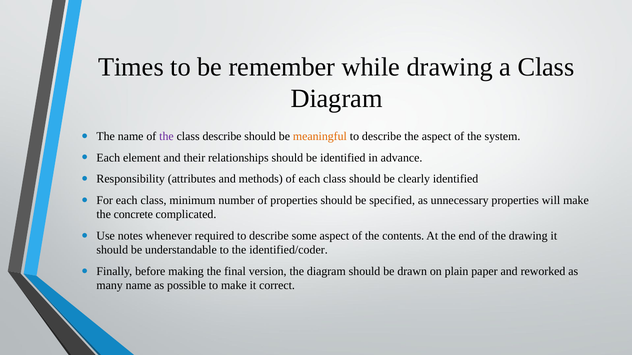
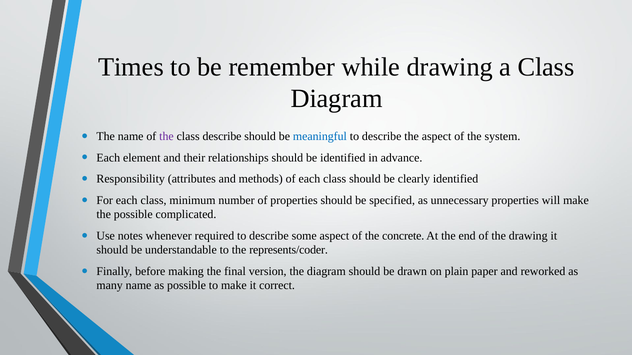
meaningful colour: orange -> blue (320, 137)
the concrete: concrete -> possible (133, 215)
contents: contents -> concrete (403, 236)
identified/coder: identified/coder -> represents/coder (289, 250)
